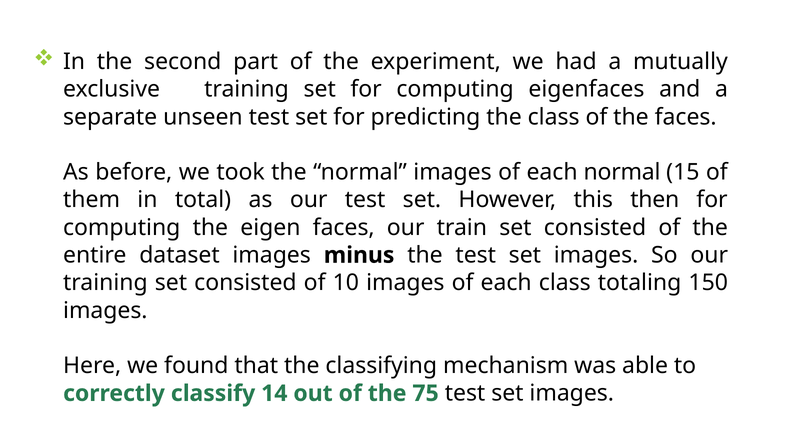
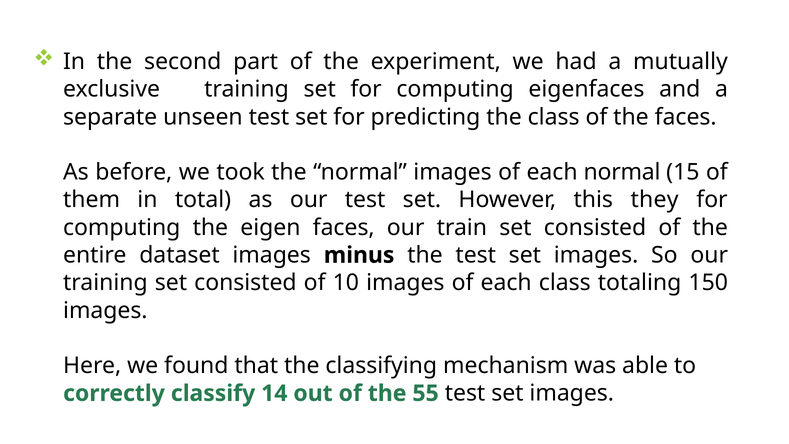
then: then -> they (655, 200)
75: 75 -> 55 (426, 393)
